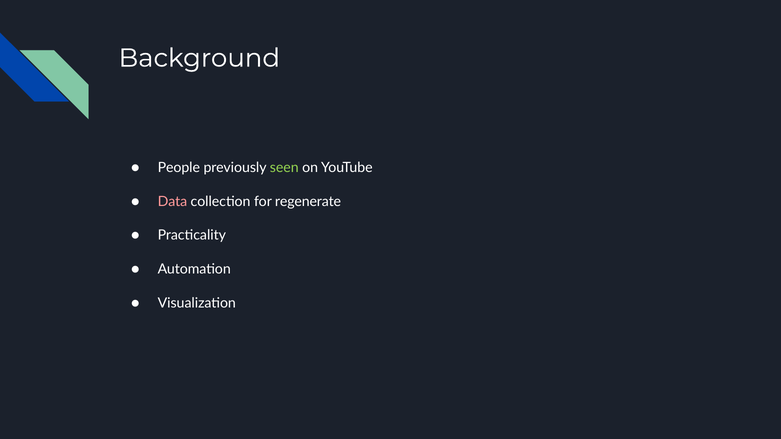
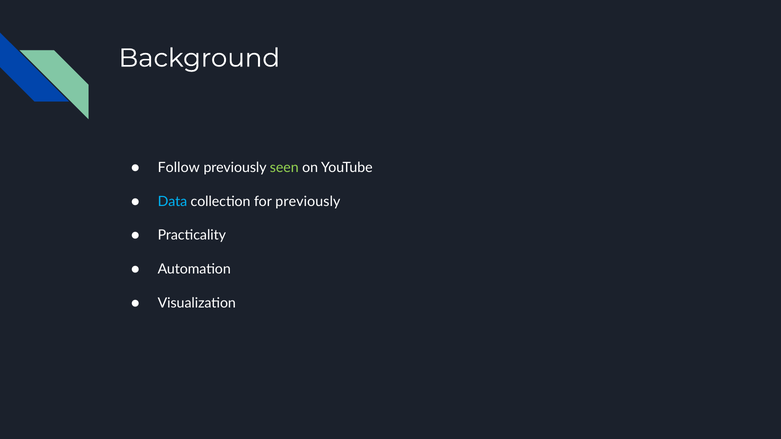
People: People -> Follow (179, 168)
Data colour: pink -> light blue (172, 202)
for regenerate: regenerate -> previously (308, 202)
